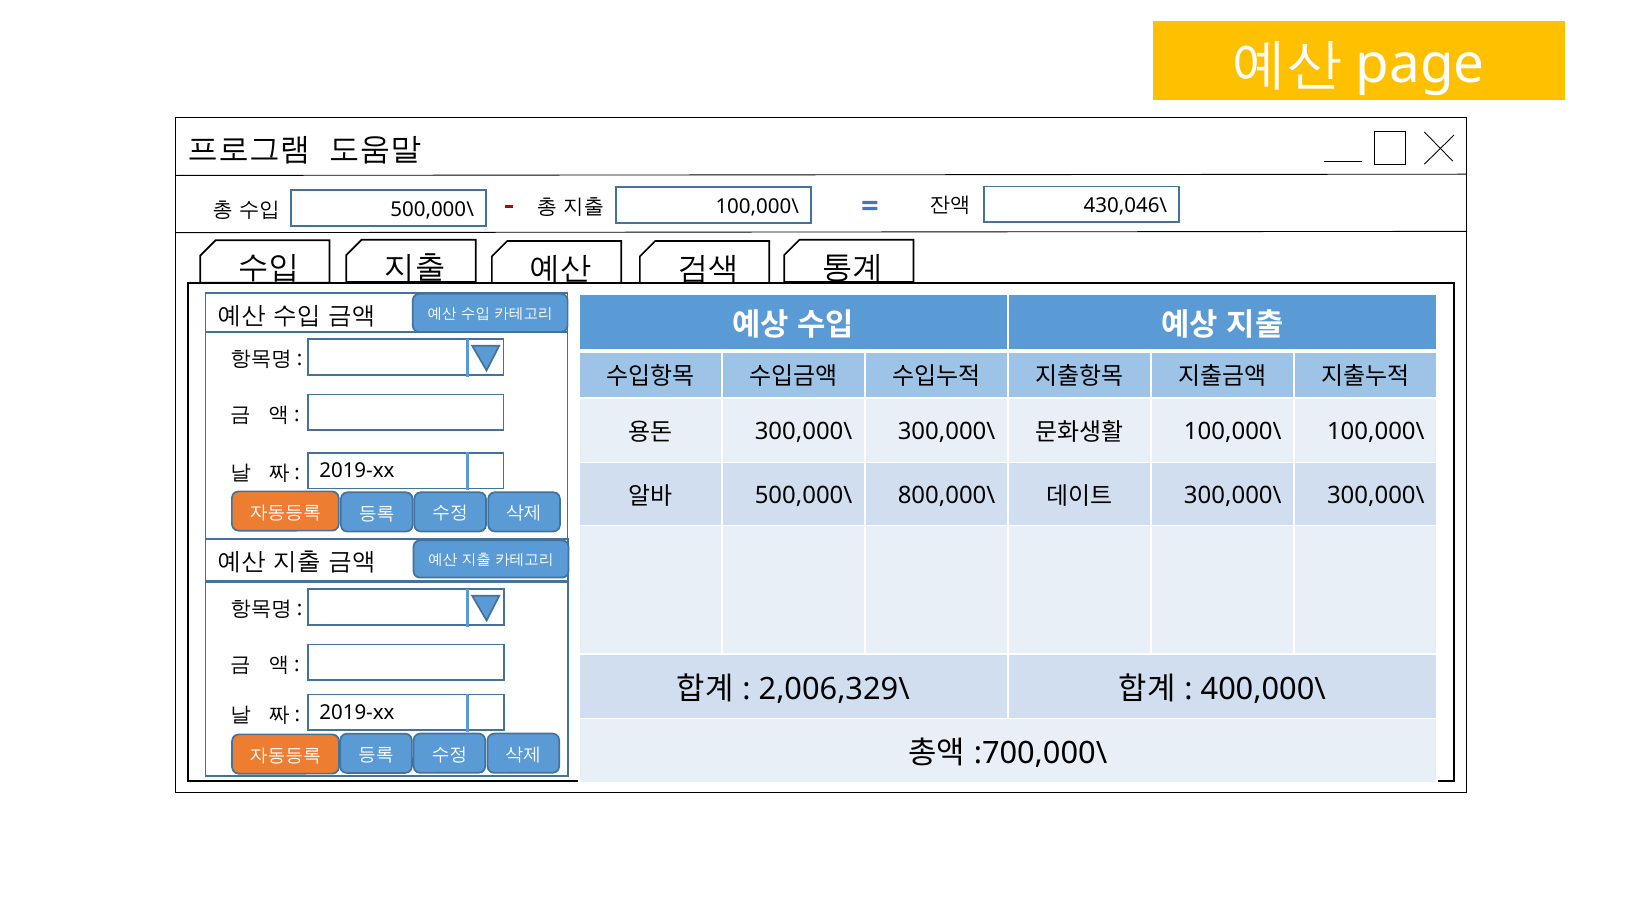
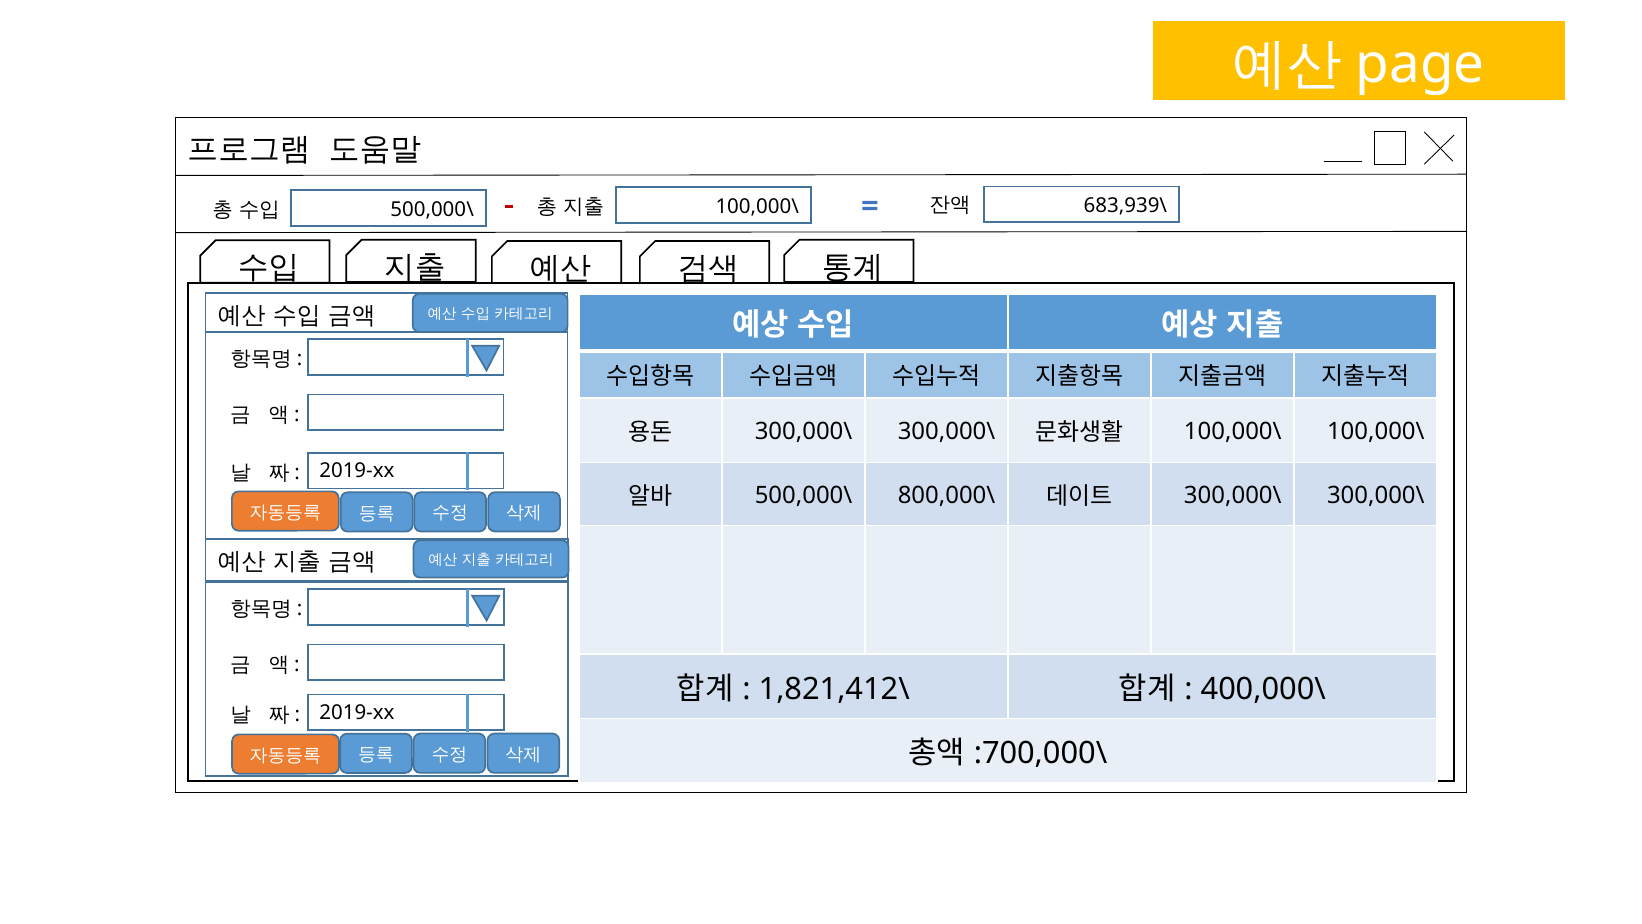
430,046\: 430,046\ -> 683,939\ (1125, 206)
2,006,329\: 2,006,329\ -> 1,821,412\ (834, 689)
